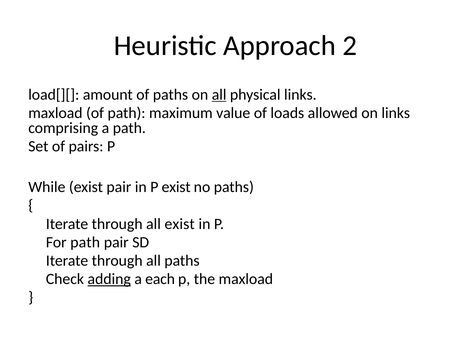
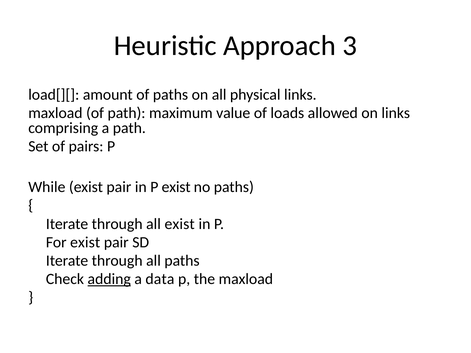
2: 2 -> 3 (350, 46)
all underline: present -> none (219, 95)
For path: path -> exist (85, 242)
each: each -> data (160, 279)
